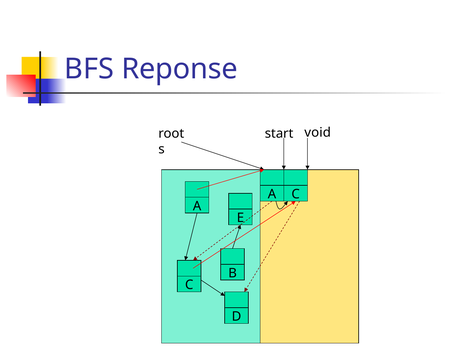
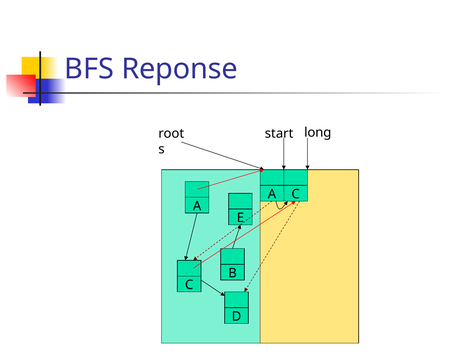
void: void -> long (318, 133)
